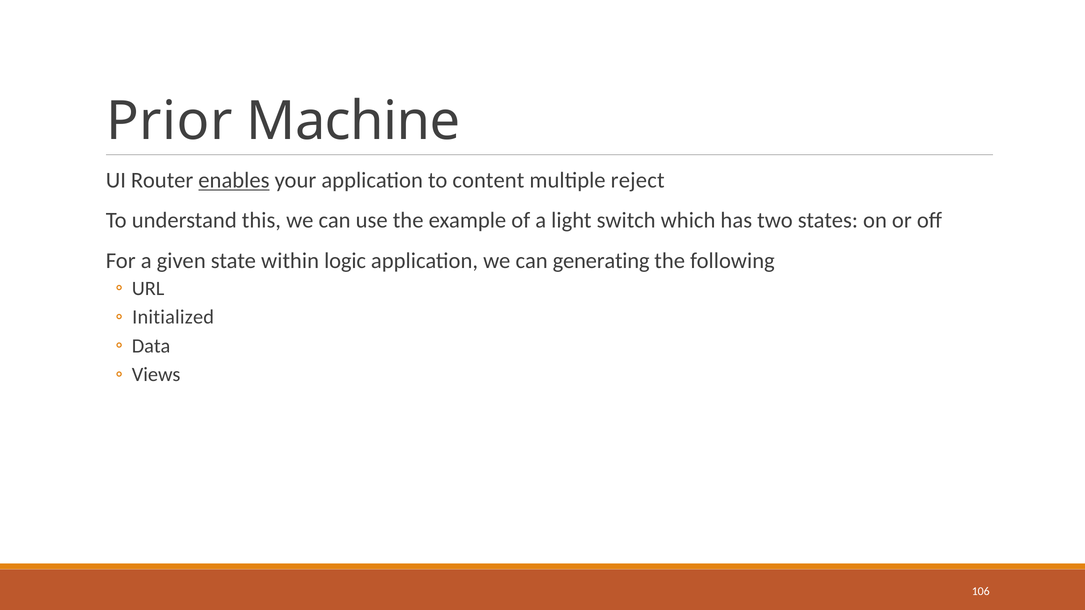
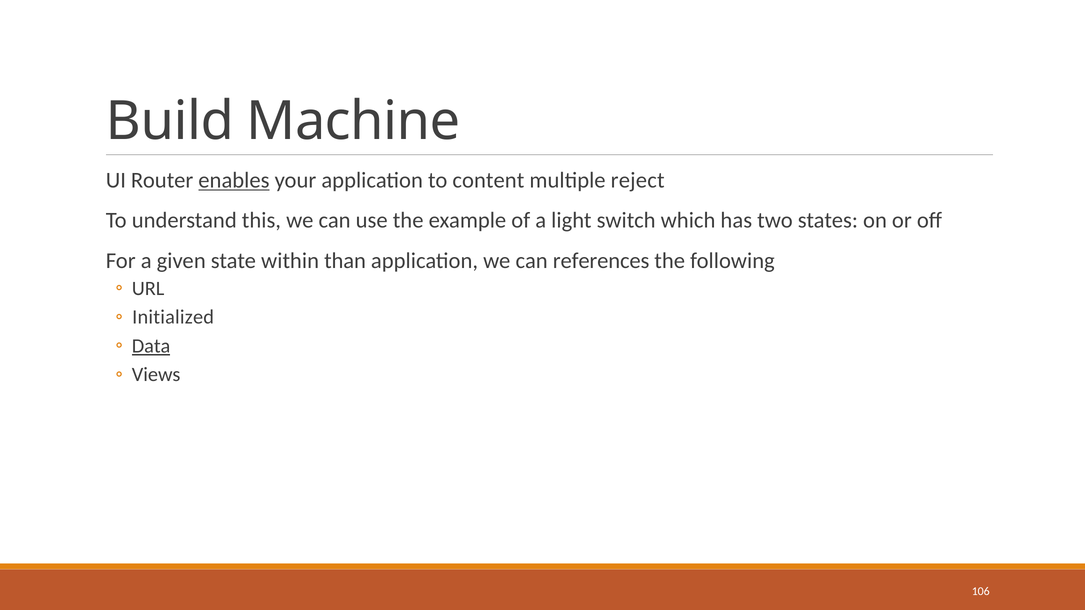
Prior: Prior -> Build (170, 122)
logic: logic -> than (345, 261)
generating: generating -> references (601, 261)
Data underline: none -> present (151, 346)
